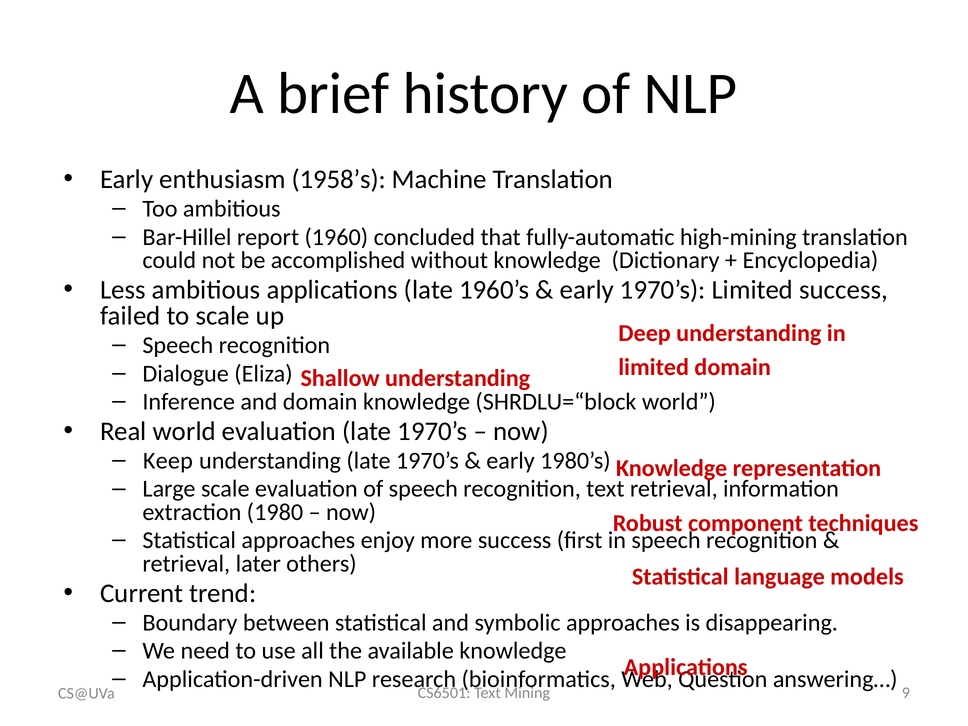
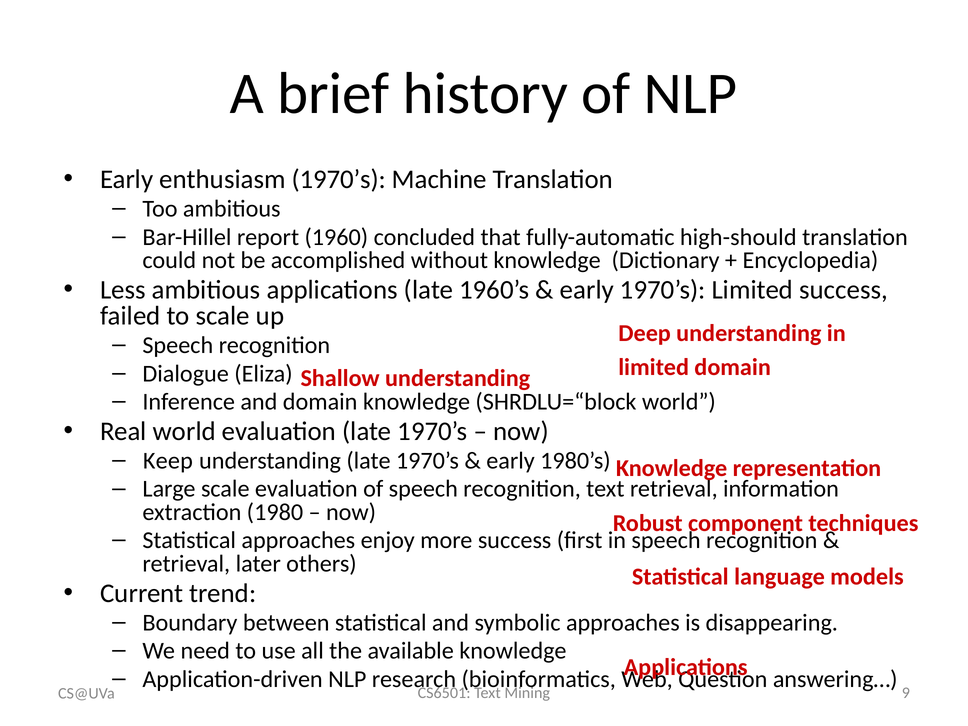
enthusiasm 1958’s: 1958’s -> 1970’s (339, 179)
high-mining: high-mining -> high-should (738, 237)
